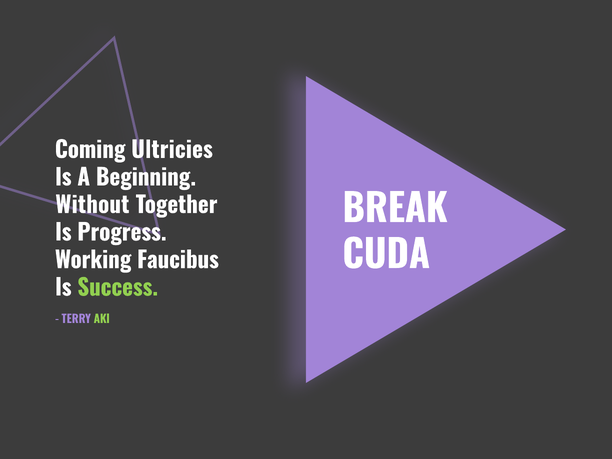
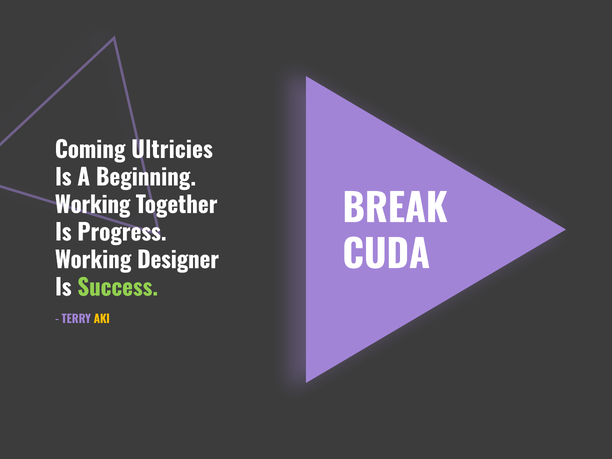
Without: Without -> Working (93, 205)
Faucibus: Faucibus -> Designer (178, 261)
AKI colour: light green -> yellow (102, 319)
